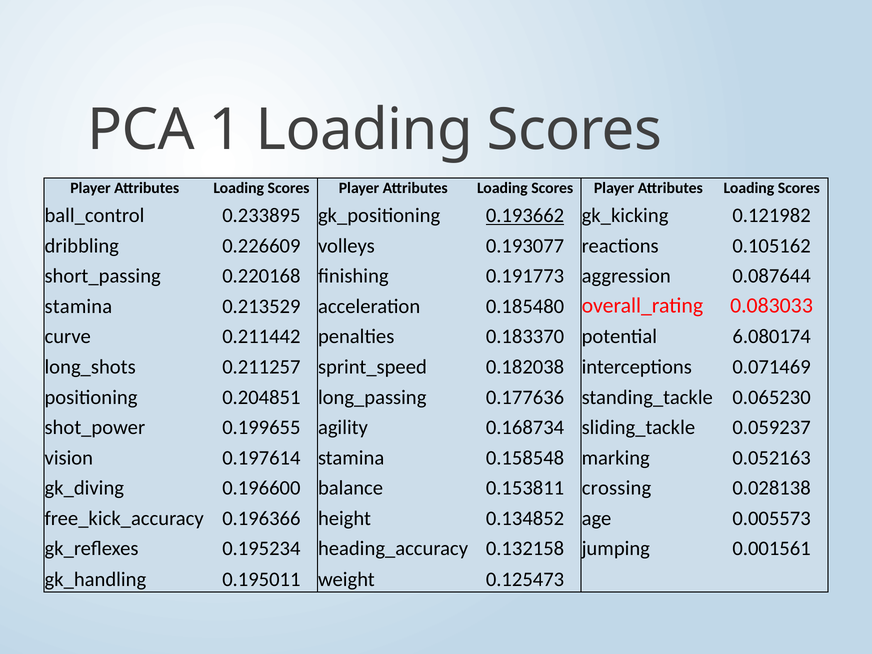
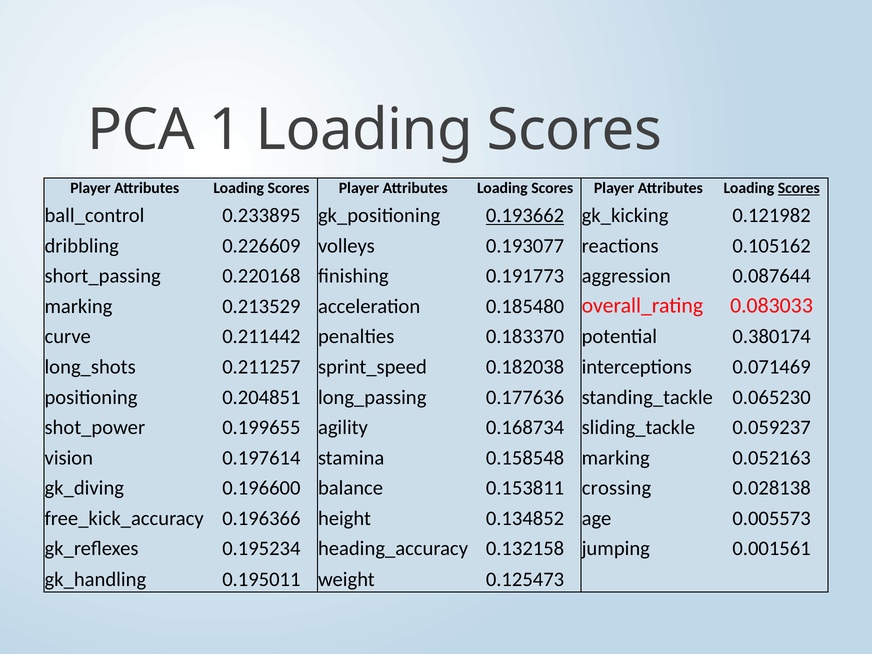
Scores underline: none -> present (799, 188)
stamina: stamina -> marking (79, 306)
6.080174: 6.080174 -> 0.380174 (772, 337)
